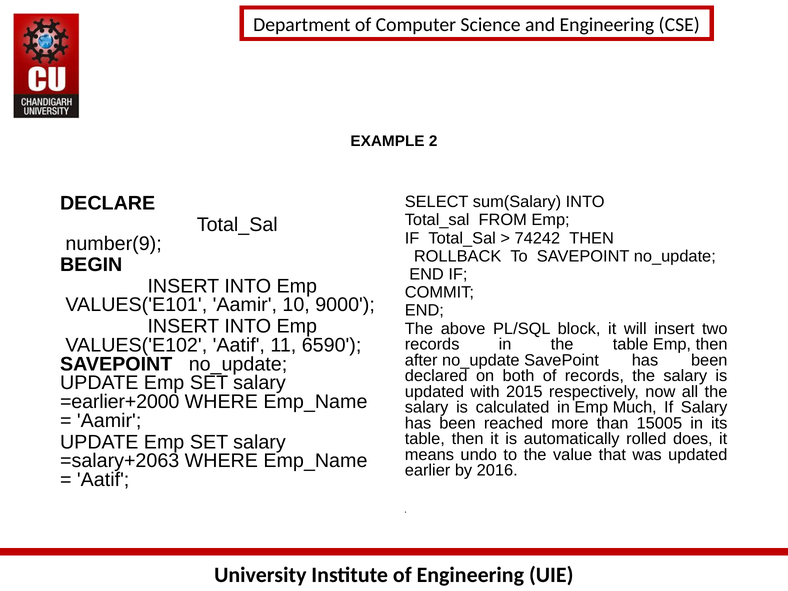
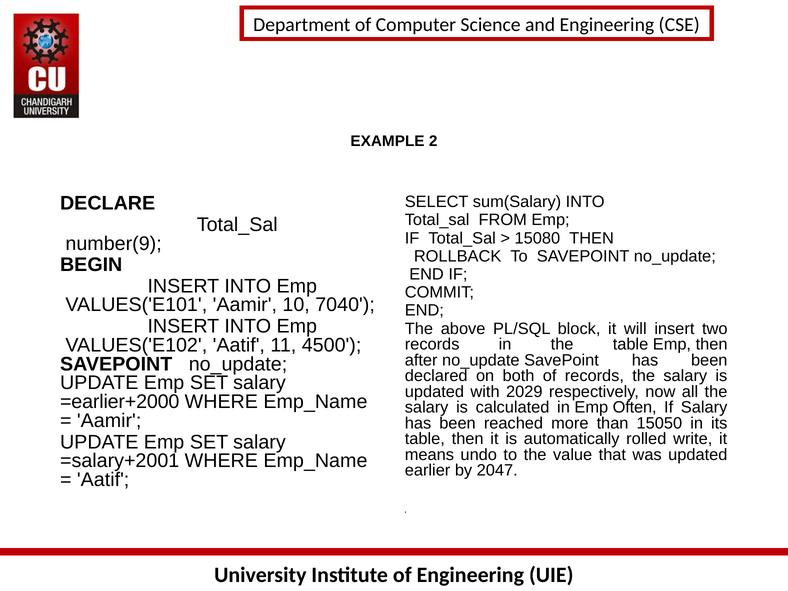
74242: 74242 -> 15080 (537, 238)
9000: 9000 -> 7040 (345, 305)
6590: 6590 -> 4500 (332, 345)
2015: 2015 -> 2029 (524, 392)
Much: Much -> Often (635, 408)
15005: 15005 -> 15050 (659, 423)
does: does -> write (693, 439)
=salary+2063: =salary+2063 -> =salary+2001 (120, 461)
2016: 2016 -> 2047 (497, 471)
